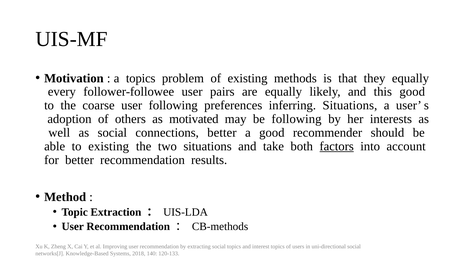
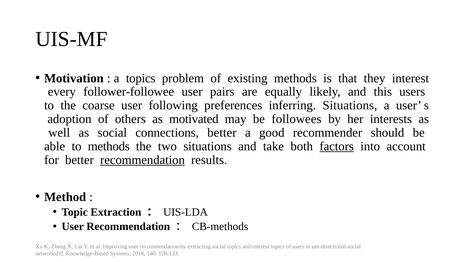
they equally: equally -> interest (410, 78)
this good: good -> users (412, 92)
be following: following -> followees (297, 119)
to existing: existing -> methods (109, 146)
recommendation underline: none -> present (142, 160)
